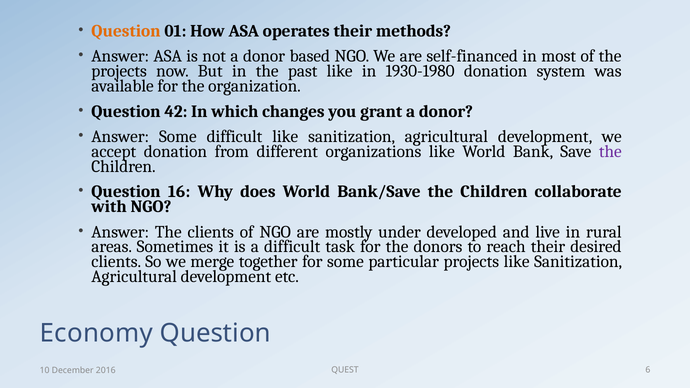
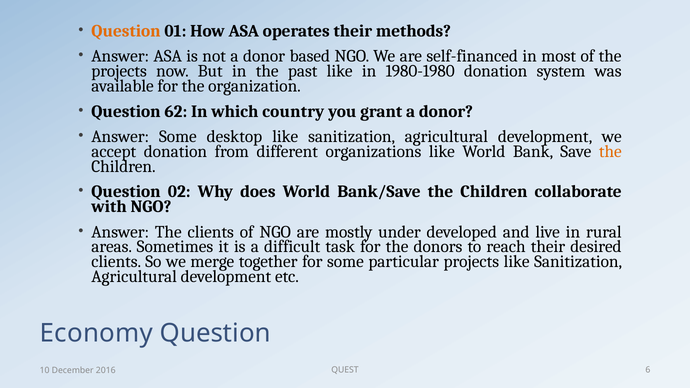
1930-1980: 1930-1980 -> 1980-1980 (420, 71)
42: 42 -> 62 (176, 111)
changes: changes -> country (293, 111)
Some difficult: difficult -> desktop (234, 137)
the colour: purple -> orange (610, 152)
16: 16 -> 02 (179, 192)
